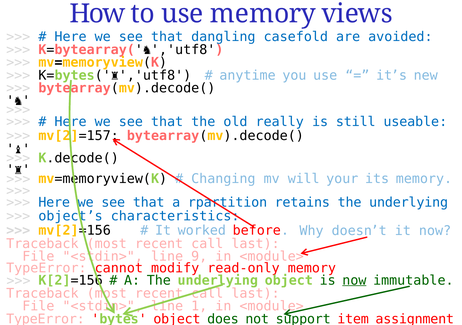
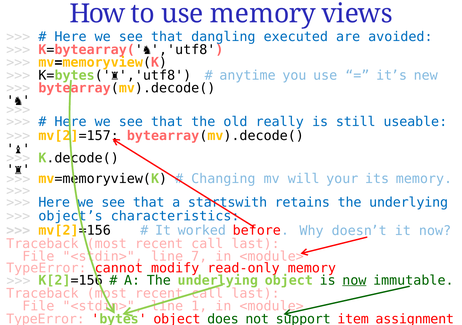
casefold: casefold -> executed (296, 37)
rpartition: rpartition -> startswith (228, 202)
9: 9 -> 7 (199, 257)
